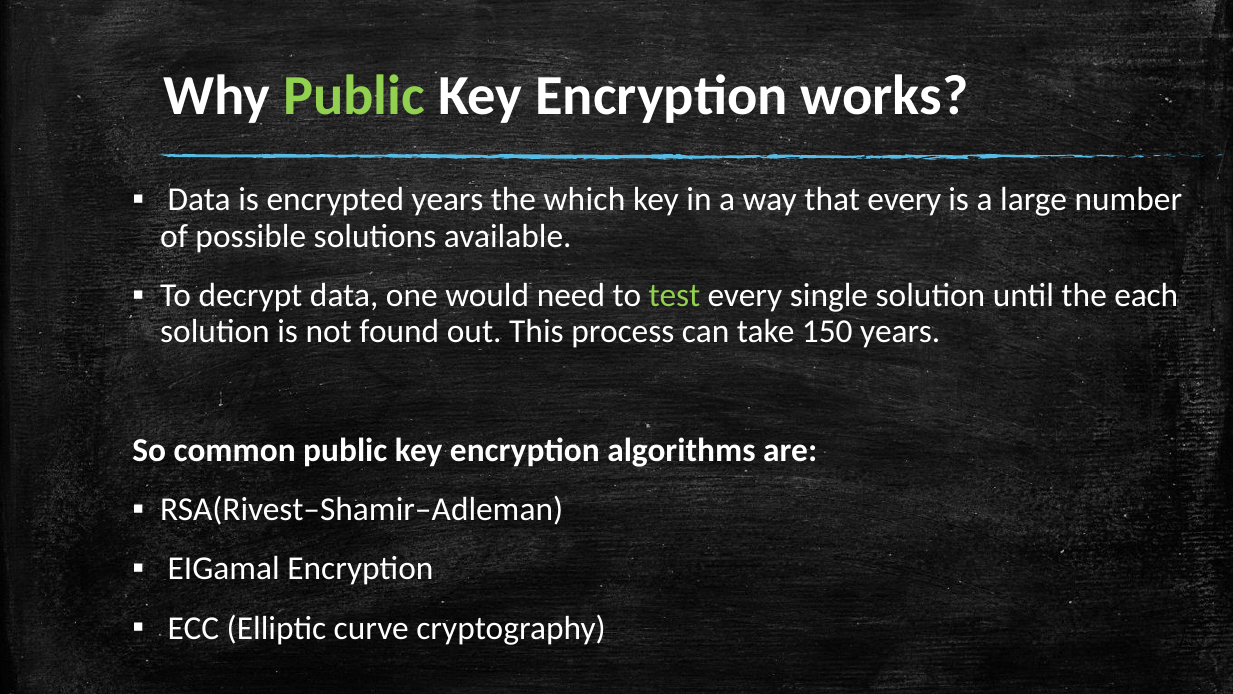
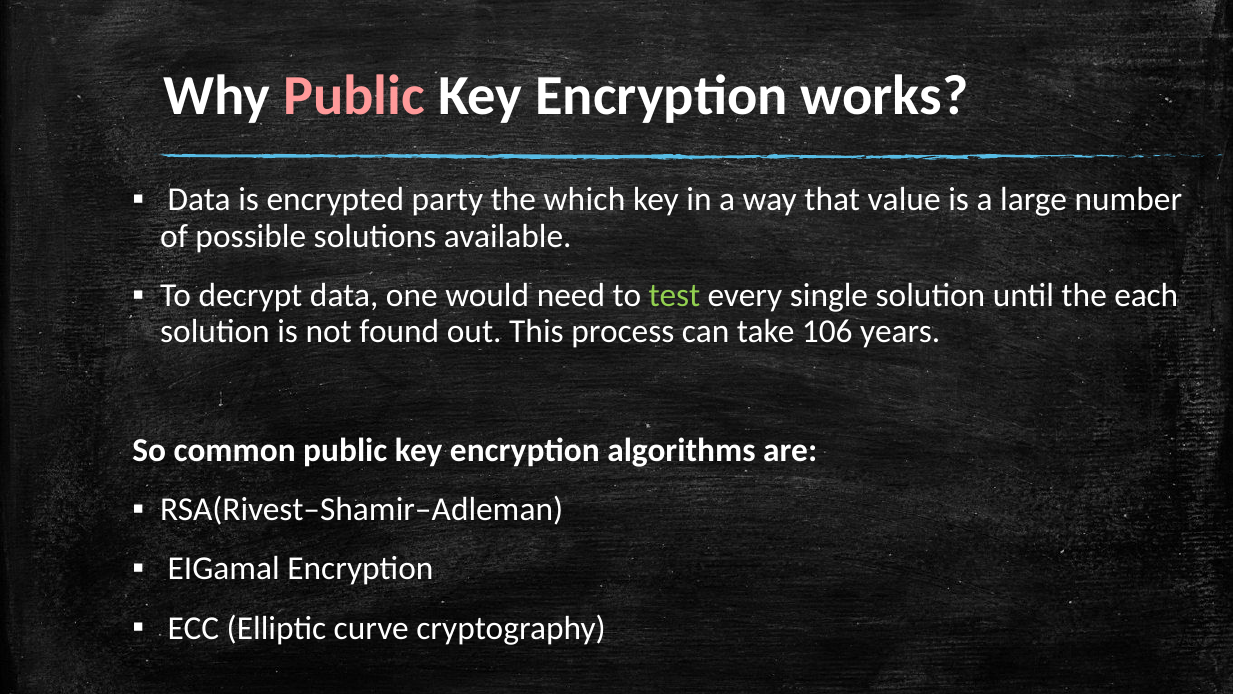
Public colour: light green -> pink (354, 95)
encrypted years: years -> party (447, 200)
that every: every -> value (904, 200)
150: 150 -> 106 (827, 331)
